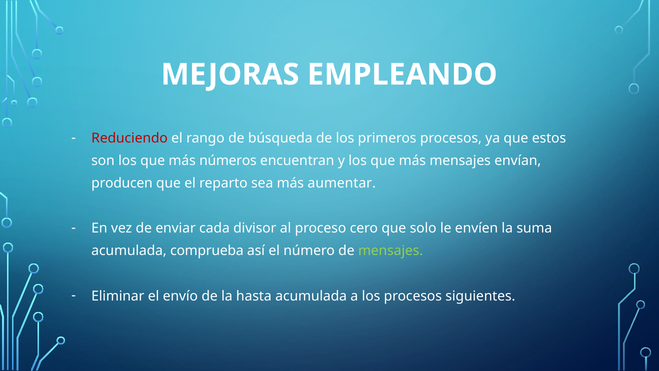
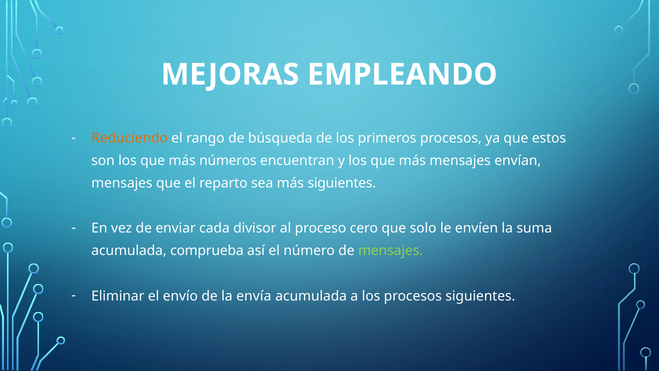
Reduciendo colour: red -> orange (130, 138)
producen: producen -> mensajes (122, 183)
más aumentar: aumentar -> siguientes (342, 183)
hasta: hasta -> envía (254, 296)
